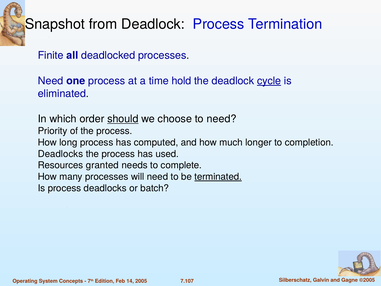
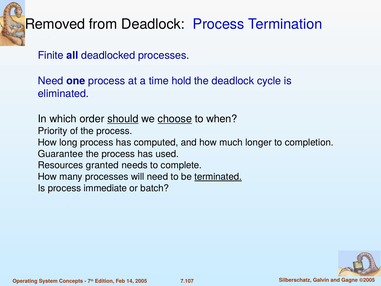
Snapshot: Snapshot -> Removed (55, 24)
cycle underline: present -> none (269, 81)
choose underline: none -> present (175, 119)
to need: need -> when (222, 119)
Deadlocks: Deadlocks -> Guarantee (60, 154)
process deadlocks: deadlocks -> immediate (105, 188)
